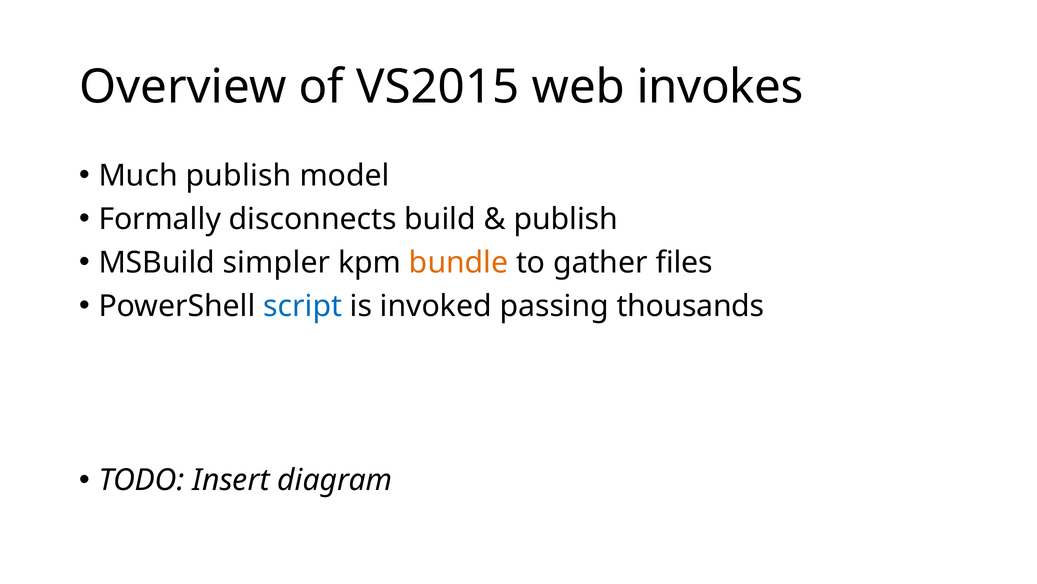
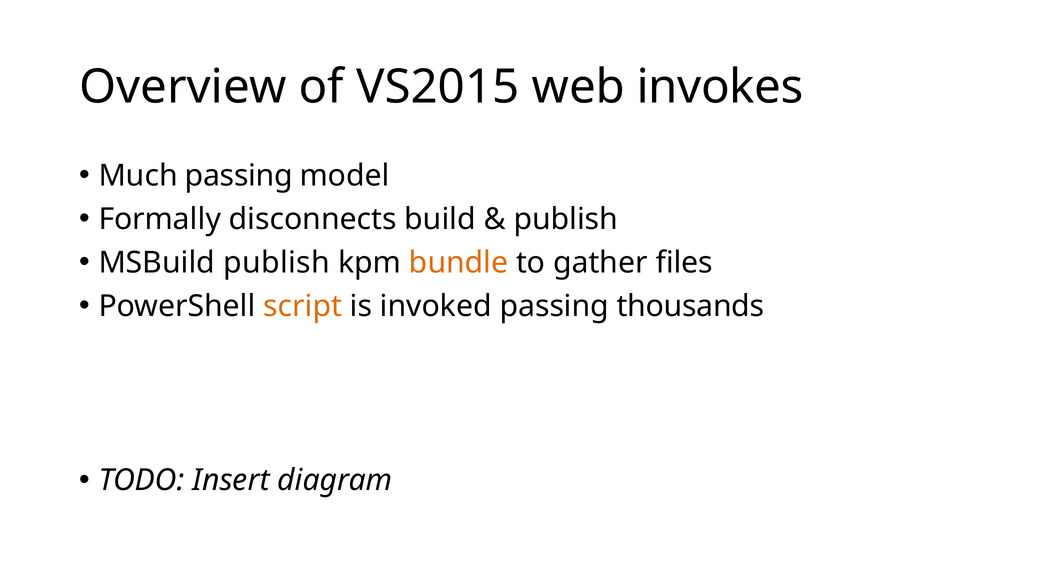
Much publish: publish -> passing (239, 175)
MSBuild simpler: simpler -> publish (276, 262)
script colour: blue -> orange (303, 306)
